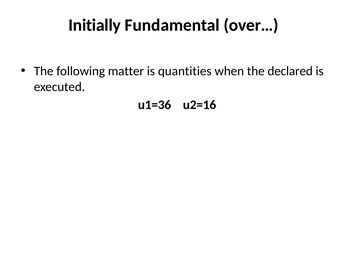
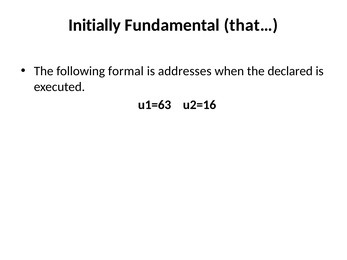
over…: over… -> that… (251, 25)
matter: matter -> formal (126, 71)
quantities: quantities -> addresses (185, 71)
u1=36: u1=36 -> u1=63 (155, 105)
